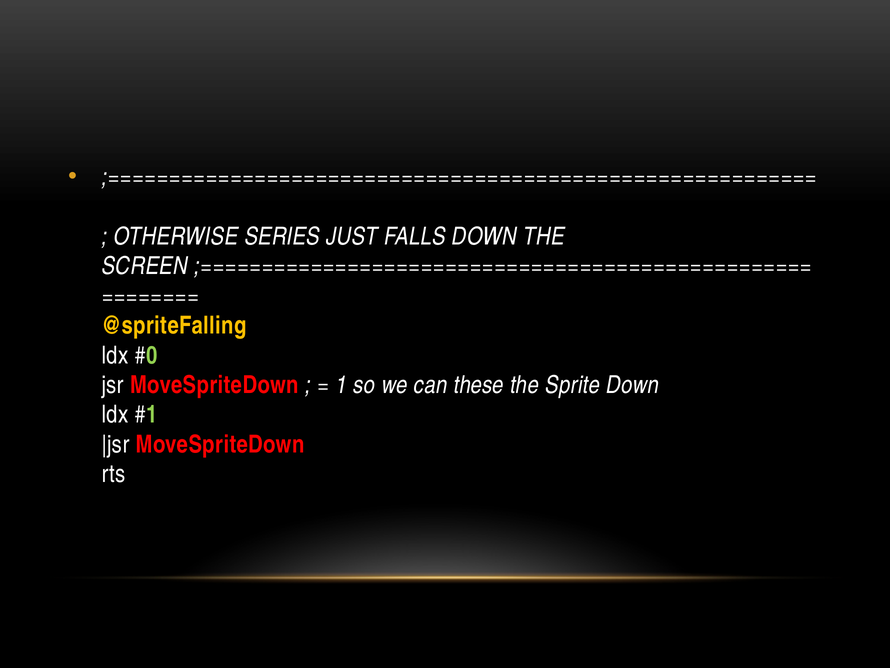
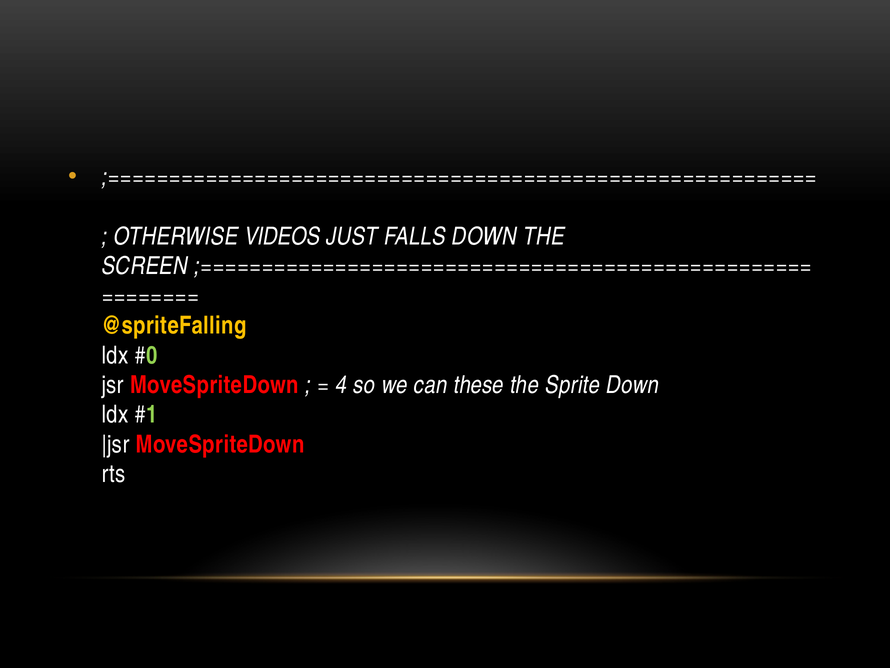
SERIES: SERIES -> VIDEOS (282, 236)
1: 1 -> 4 (341, 385)
